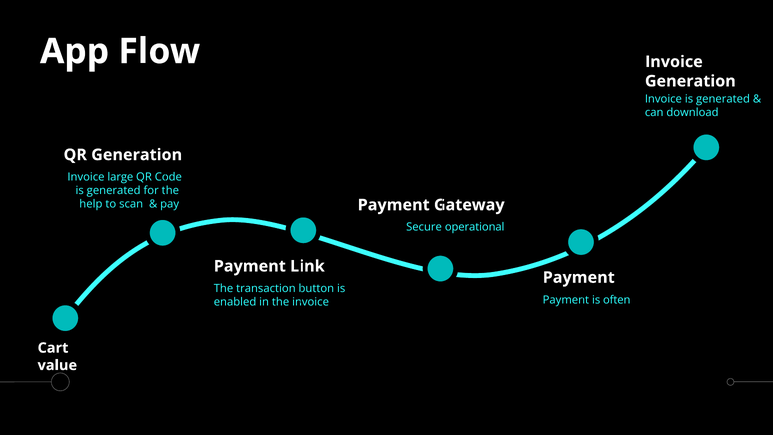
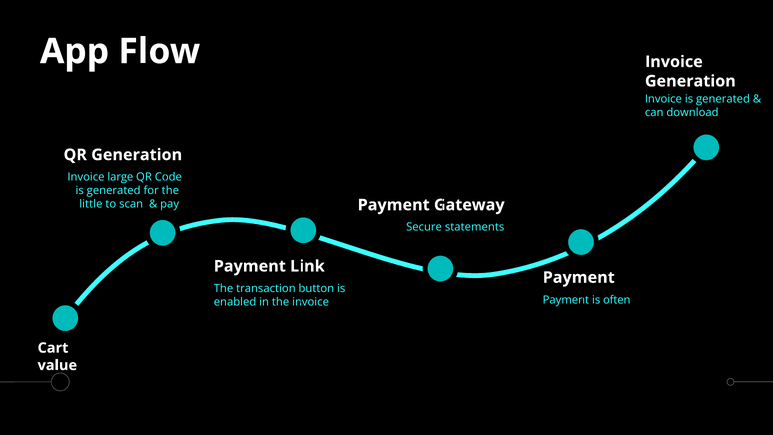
help: help -> little (91, 204)
operational: operational -> statements (475, 227)
